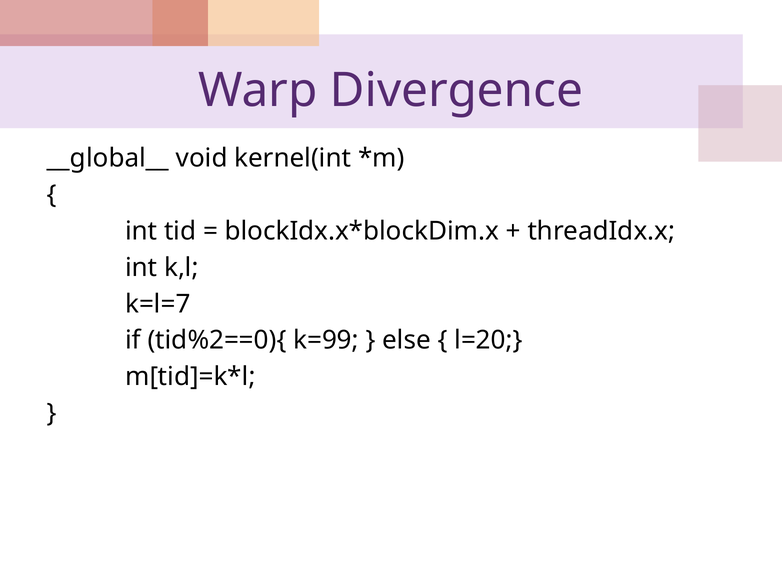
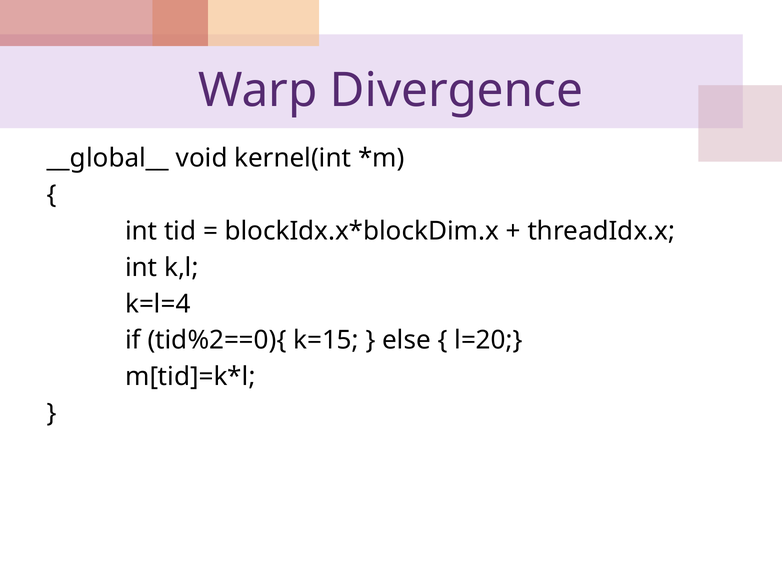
k=l=7: k=l=7 -> k=l=4 (158, 304)
k=99: k=99 -> k=15 (326, 341)
